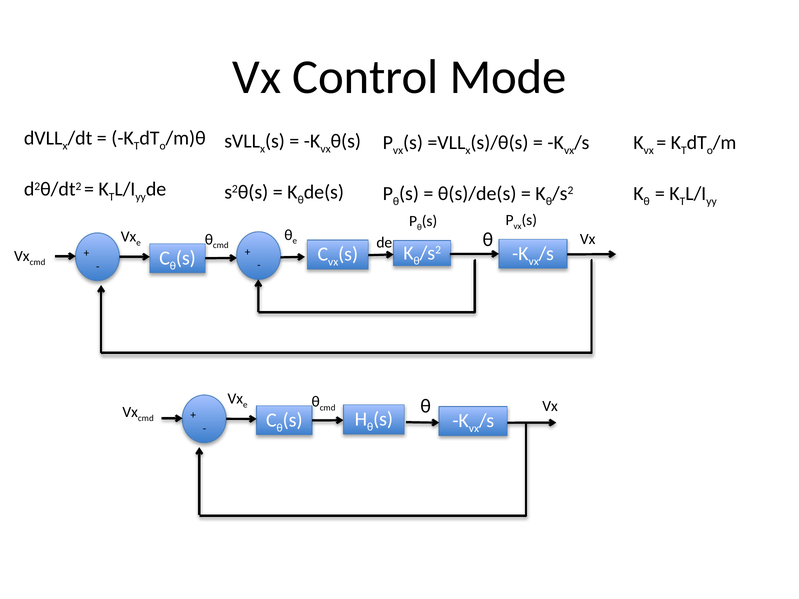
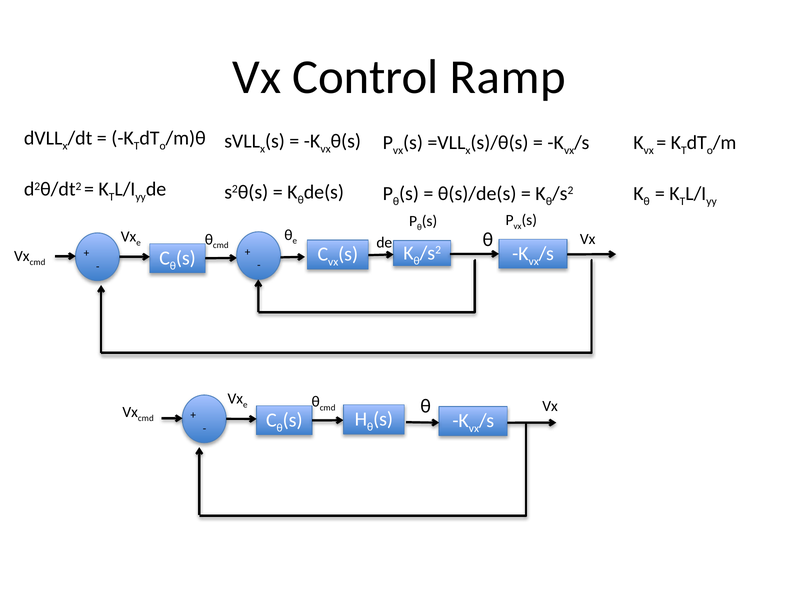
Mode: Mode -> Ramp (508, 77)
